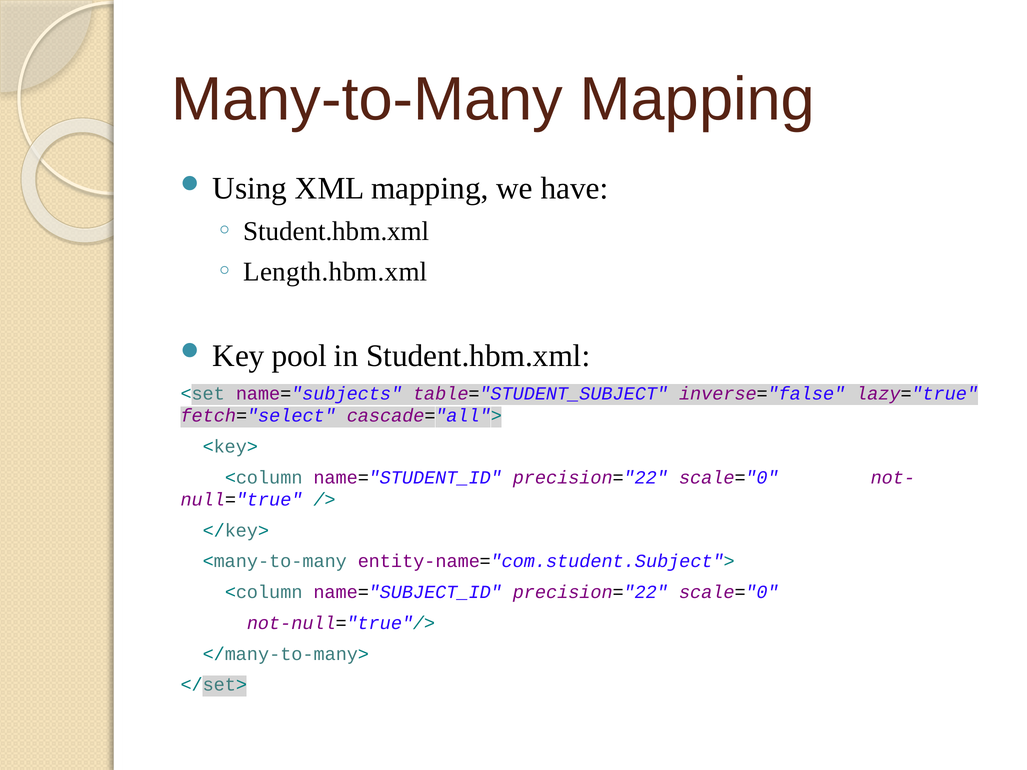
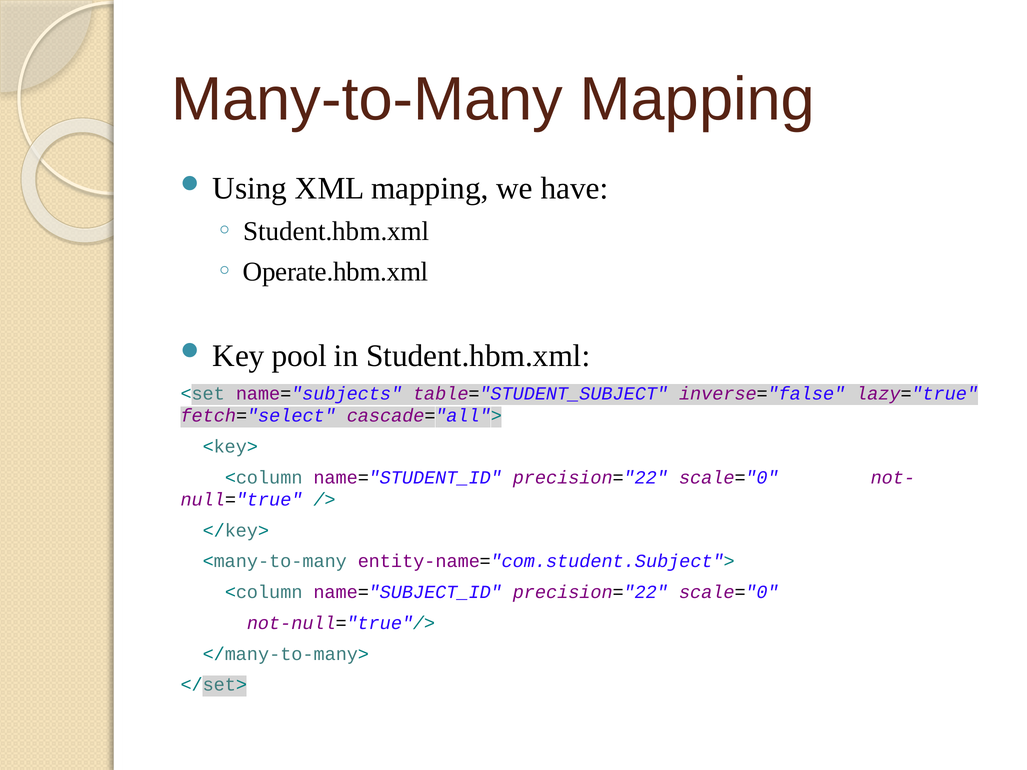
Length.hbm.xml: Length.hbm.xml -> Operate.hbm.xml (336, 272)
